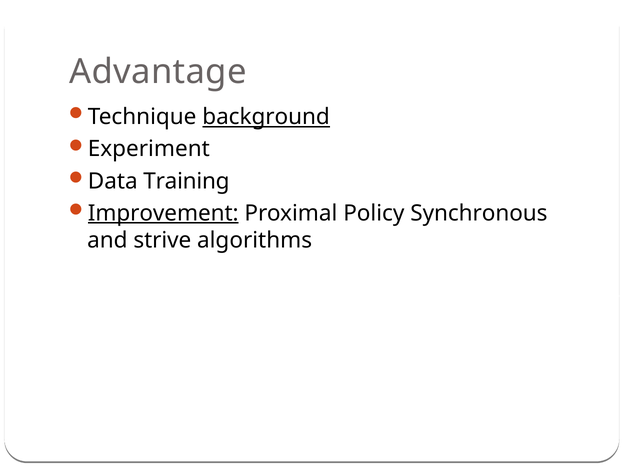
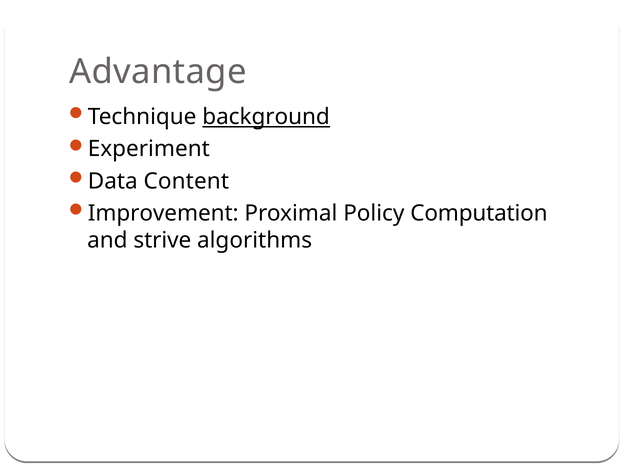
Training: Training -> Content (186, 181)
Improvement underline: present -> none (163, 213)
Synchronous: Synchronous -> Computation (479, 213)
